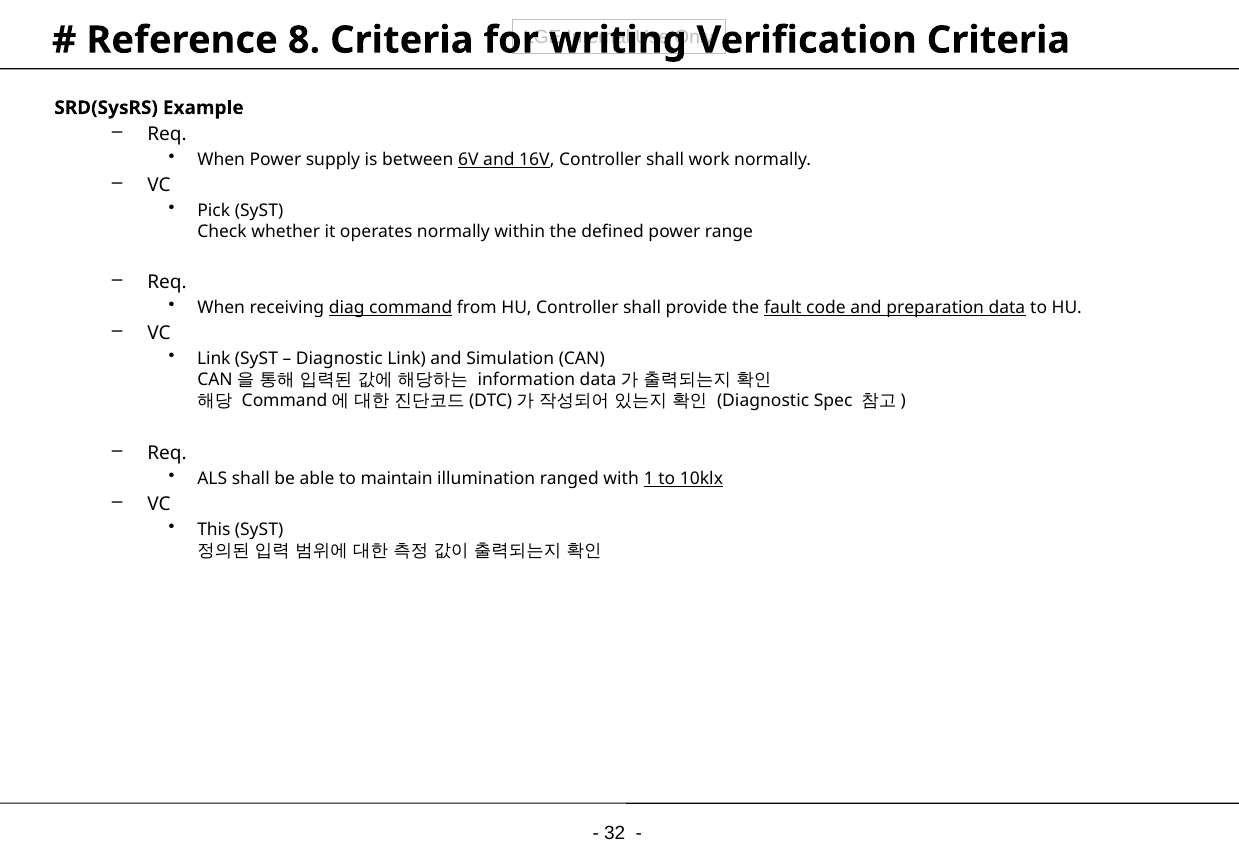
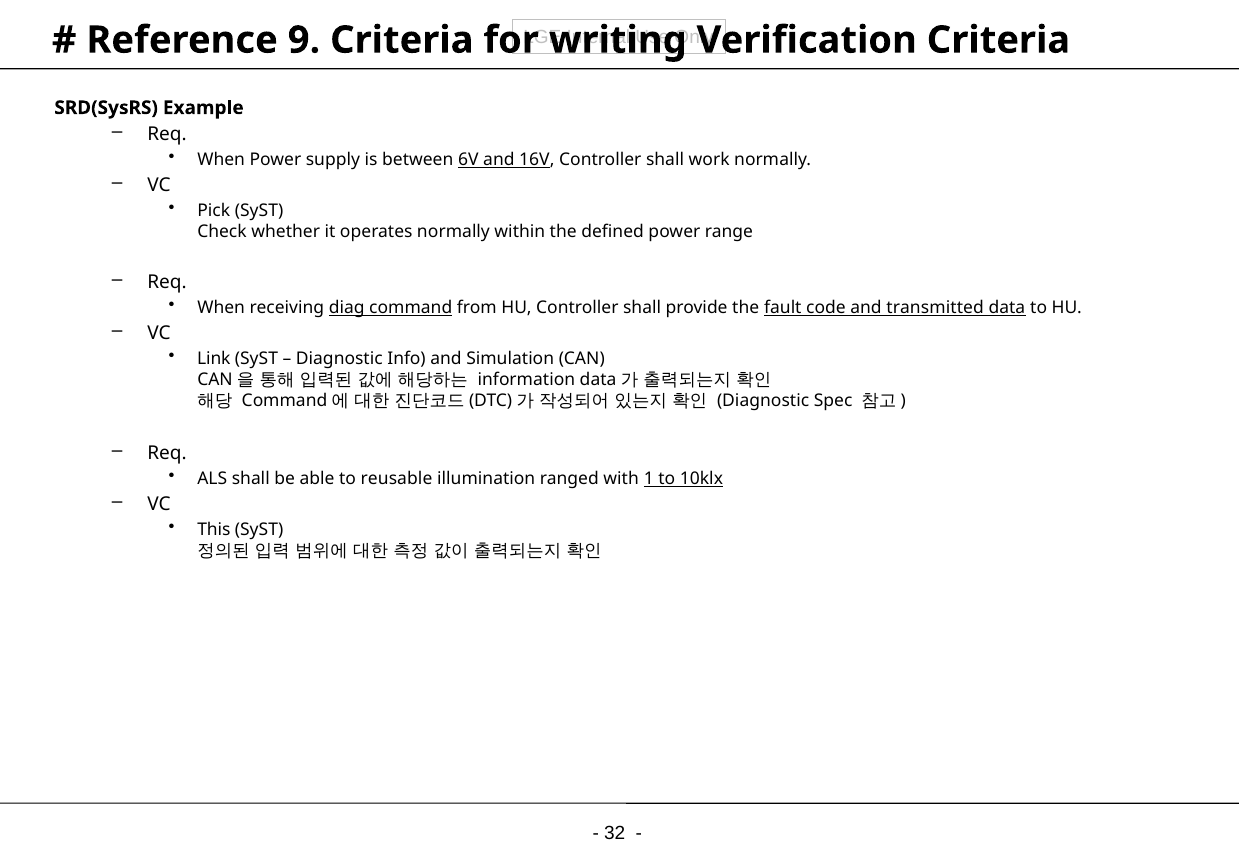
8: 8 -> 9 (304, 40)
preparation: preparation -> transmitted (935, 308)
Diagnostic Link: Link -> Info (407, 359)
maintain: maintain -> reusable (397, 479)
